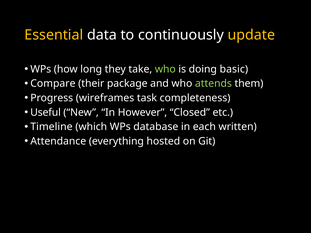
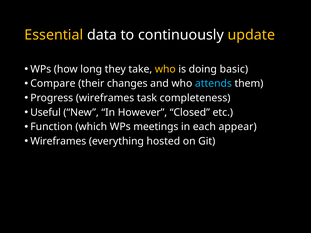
who colour: light green -> yellow (165, 69)
package: package -> changes (127, 84)
attends colour: light green -> light blue (213, 84)
Timeline: Timeline -> Function (51, 127)
database: database -> meetings (156, 127)
written: written -> appear (238, 127)
Attendance: Attendance -> Wireframes (58, 141)
